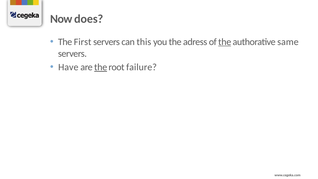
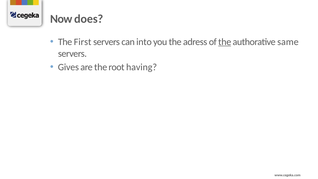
this: this -> into (144, 42)
Have: Have -> Gives (68, 67)
the underline: present -> none (101, 67)
failure: failure -> having (142, 67)
